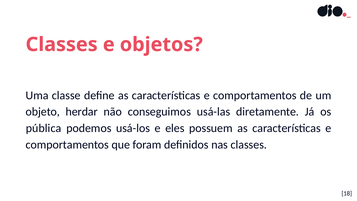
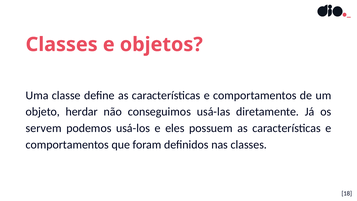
pública: pública -> servem (44, 128)
